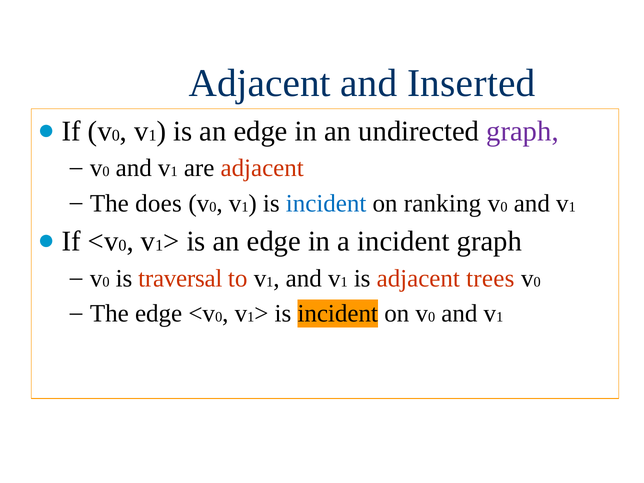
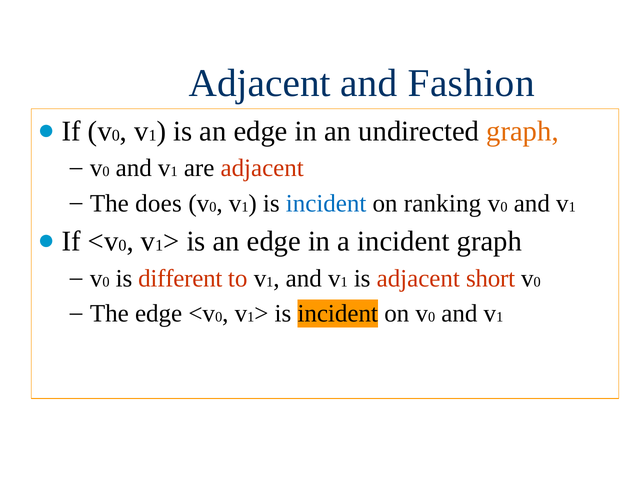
Inserted: Inserted -> Fashion (471, 83)
graph colour: purple -> orange (523, 131)
traversal: traversal -> different (180, 278)
trees: trees -> short (491, 278)
